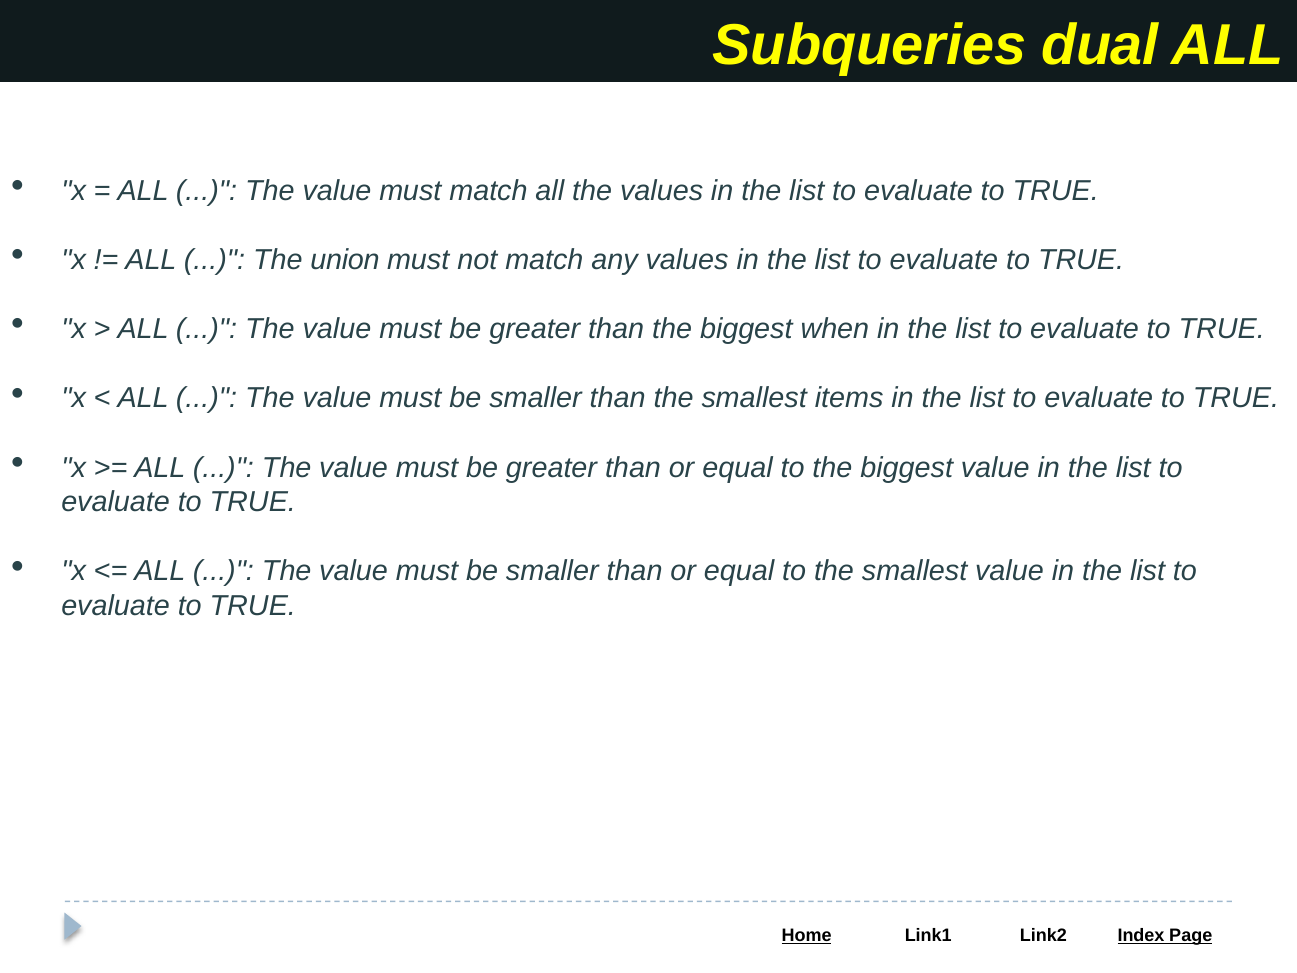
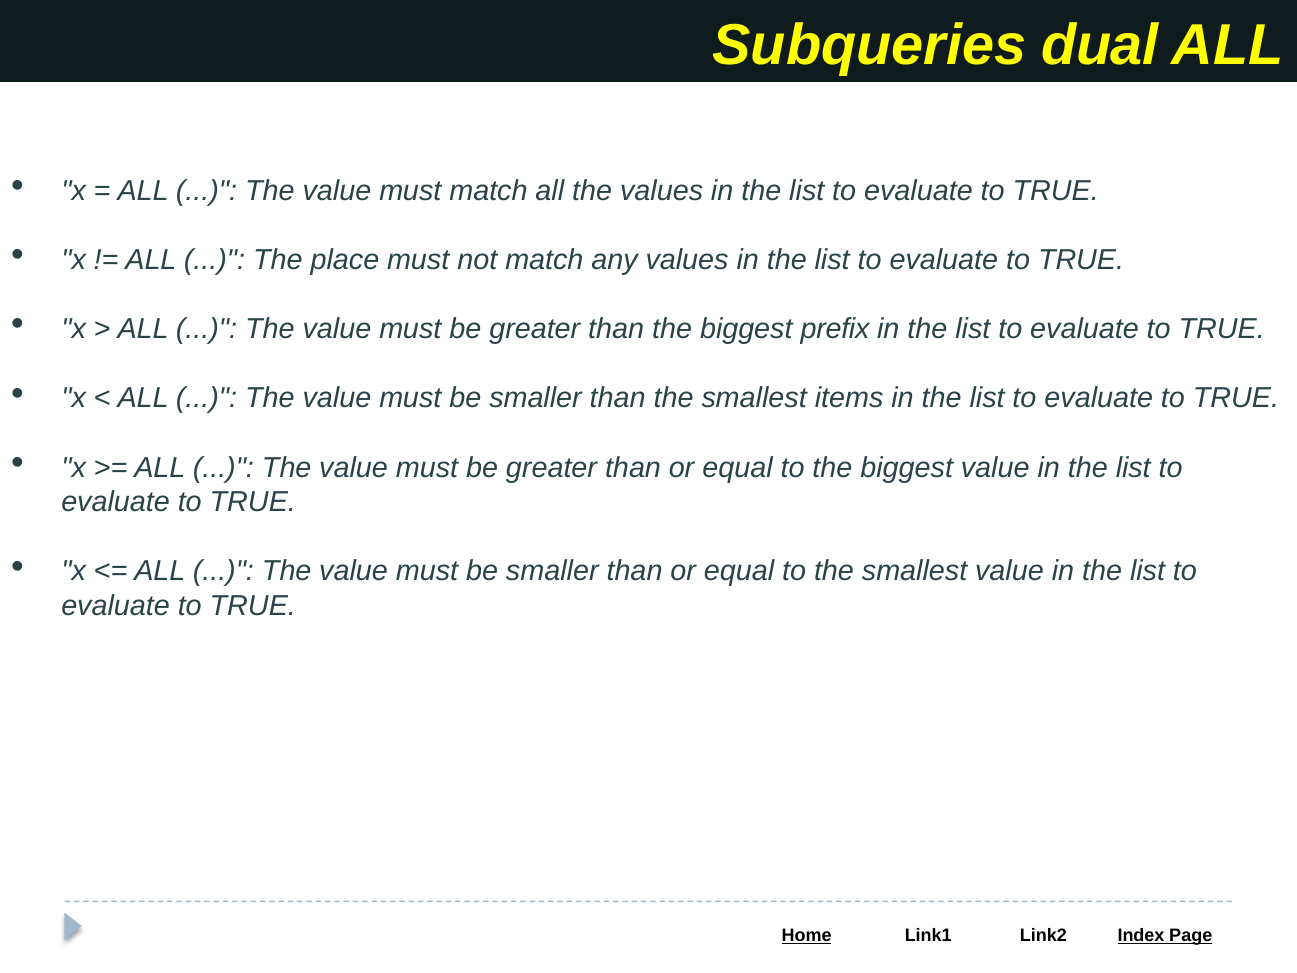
union: union -> place (345, 260)
when: when -> prefix (835, 329)
